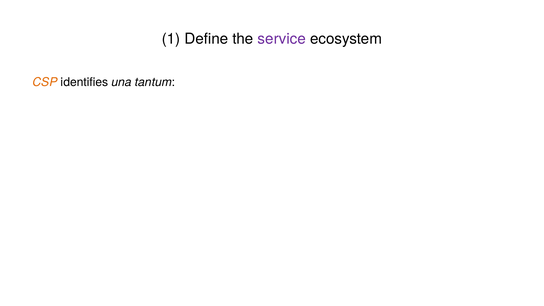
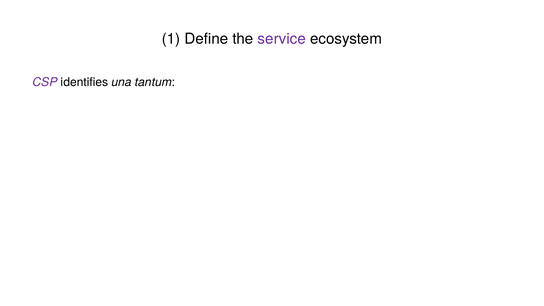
CSP colour: orange -> purple (45, 82)
